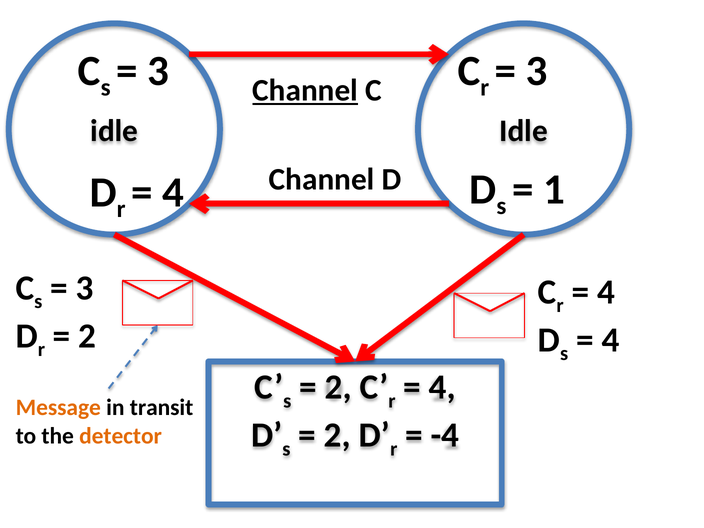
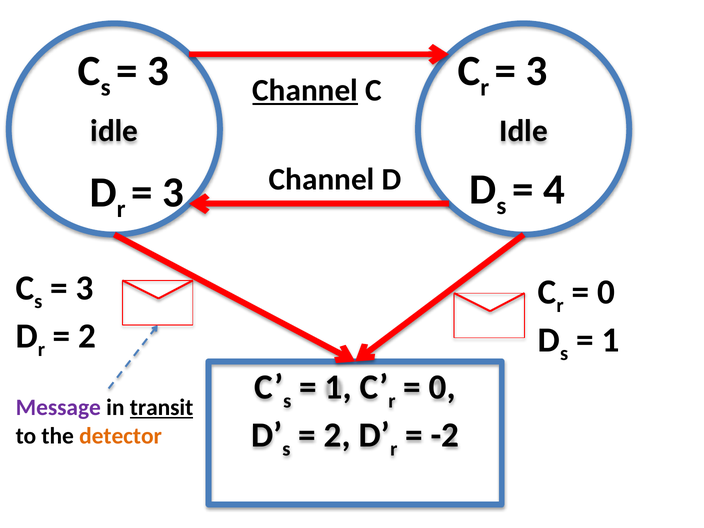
1: 1 -> 4 (554, 189)
4: 4 -> 3 (173, 192)
4: 4 -> 0 (606, 292)
4: 4 -> 1 (611, 340)
2: 2 -> 1 (338, 387)
4: 4 -> 0 (442, 387)
Message colour: orange -> purple (58, 408)
transit underline: none -> present (162, 408)
-4: -4 -> -2 (445, 435)
